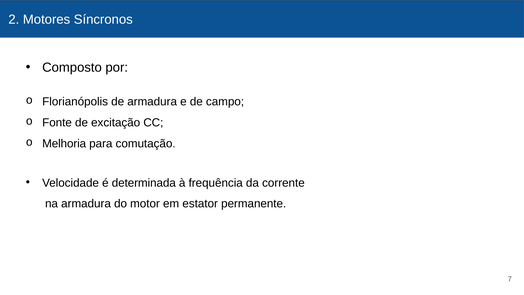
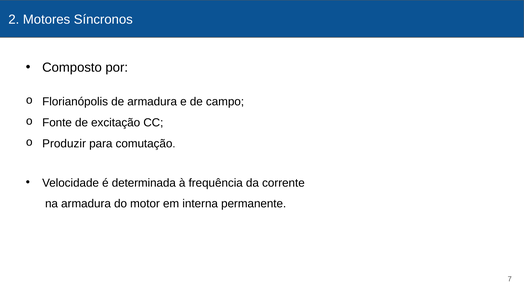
Melhoria: Melhoria -> Produzir (64, 143)
estator: estator -> interna (200, 204)
